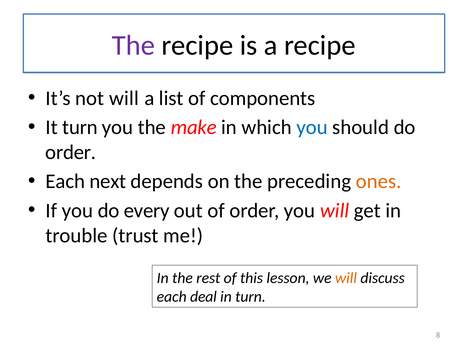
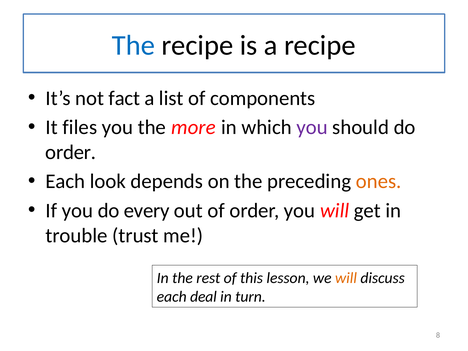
The colour: purple -> blue (133, 45)
not will: will -> fact (124, 98)
It turn: turn -> files (80, 127)
make: make -> more (194, 127)
you colour: blue -> purple (312, 127)
next: next -> look (108, 181)
